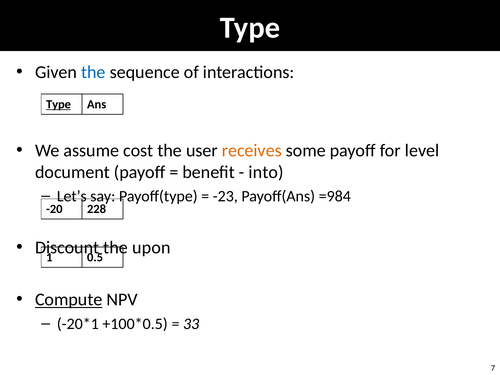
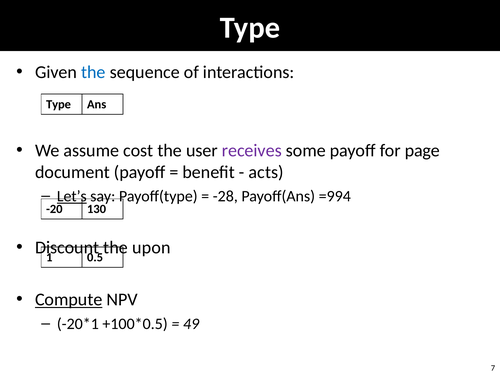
Type underline: present -> none (59, 104)
receives colour: orange -> purple (252, 150)
level: level -> page (422, 150)
into: into -> acts (266, 172)
Let’s underline: none -> present (72, 196)
-23: -23 -> -28 (225, 196)
=984: =984 -> =994 (335, 196)
228: 228 -> 130 (97, 209)
33: 33 -> 49 (191, 324)
